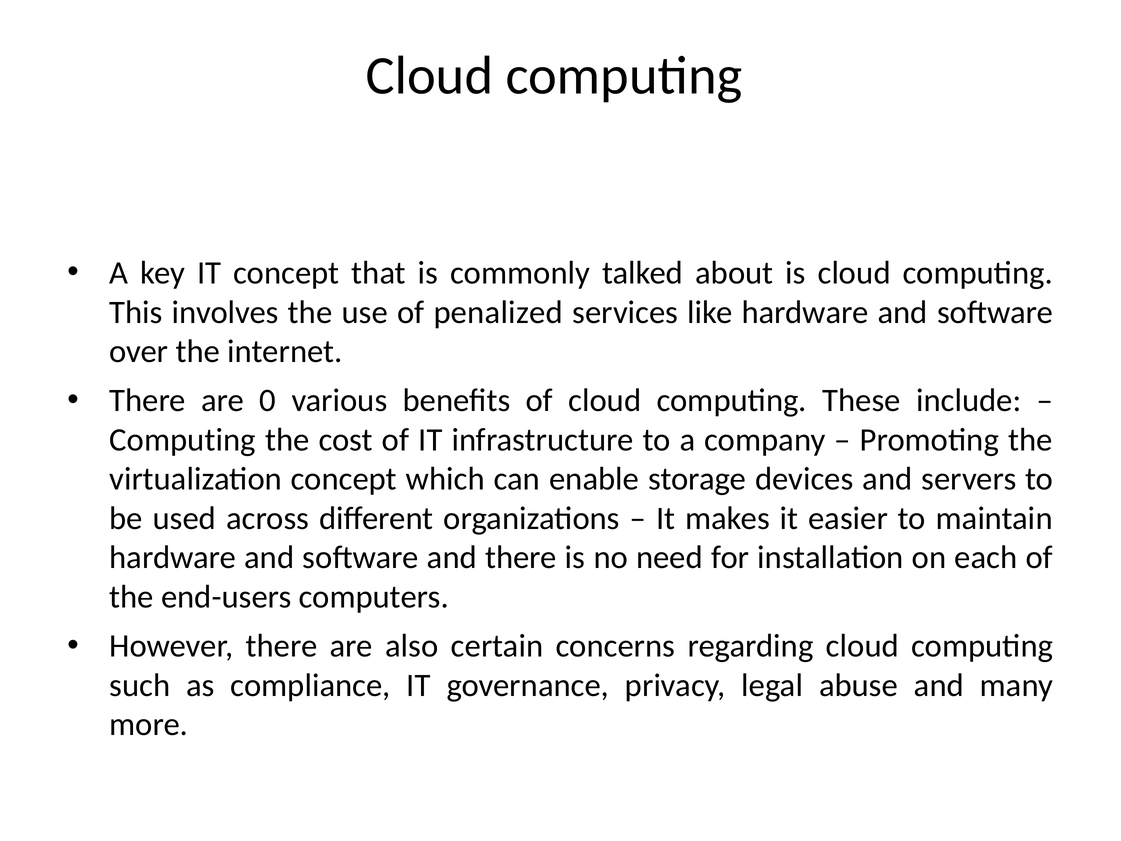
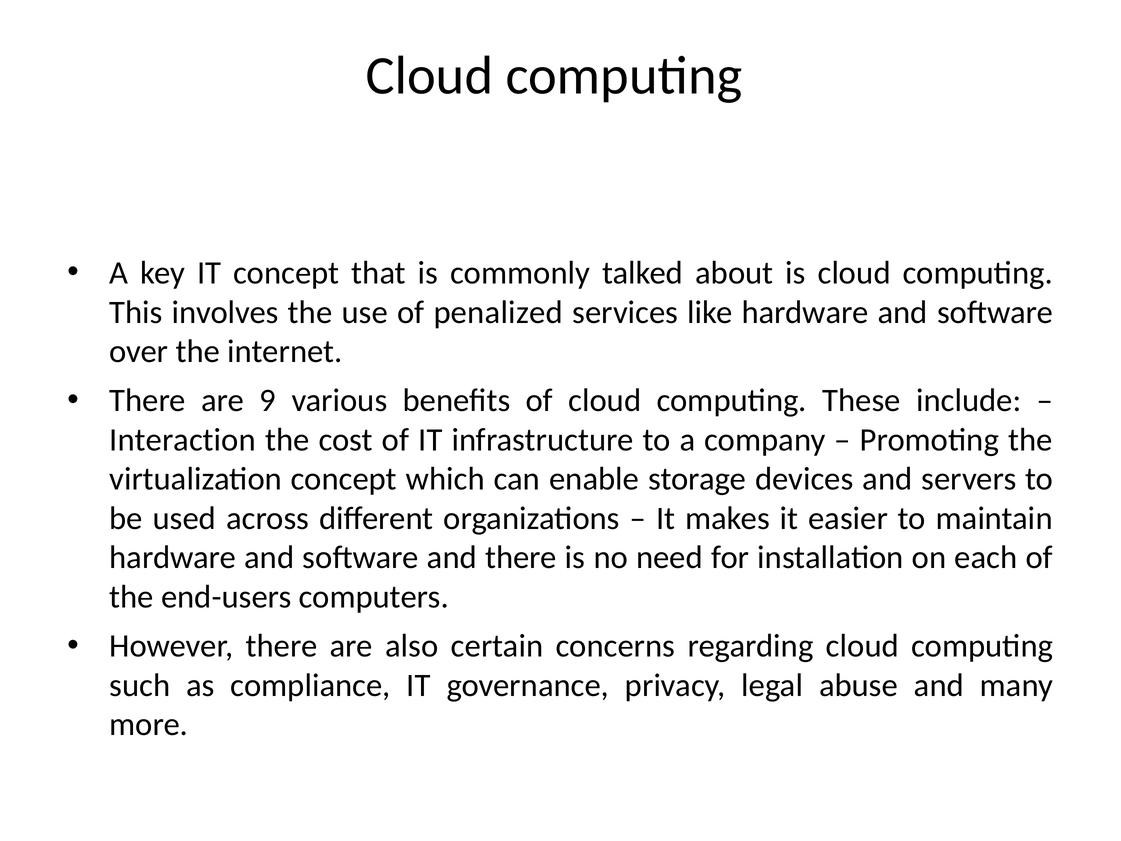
0: 0 -> 9 (268, 401)
Computing: Computing -> Interaction (183, 440)
